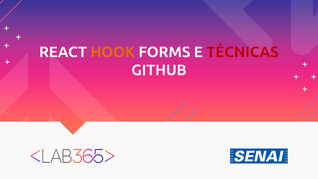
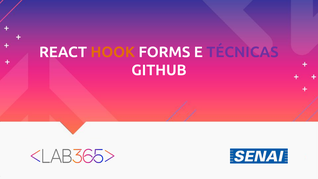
TÉCNICAS colour: red -> purple (243, 52)
